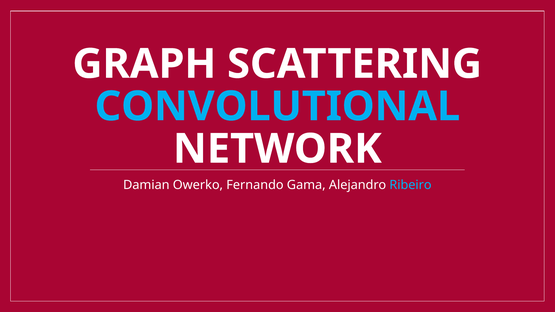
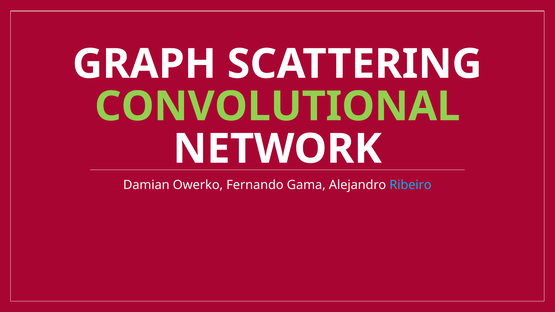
CONVOLUTIONAL colour: light blue -> light green (277, 107)
